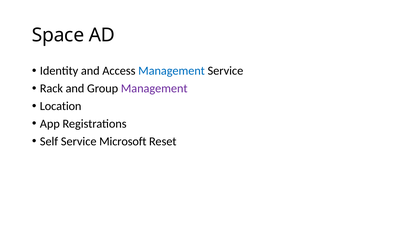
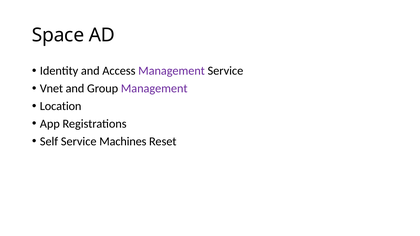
Management colour: blue -> purple (172, 71)
Rack: Rack -> Vnet (51, 89)
Microsoft: Microsoft -> Machines (123, 141)
